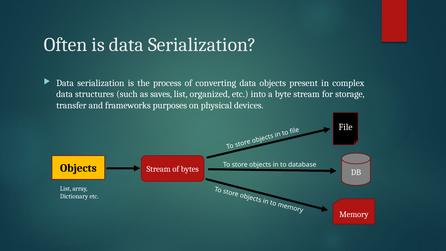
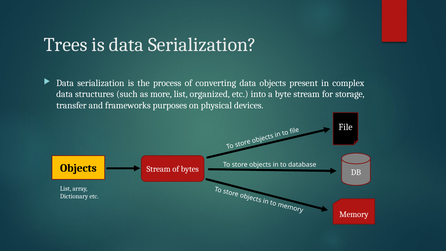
Often: Often -> Trees (66, 45)
saves: saves -> more (161, 94)
